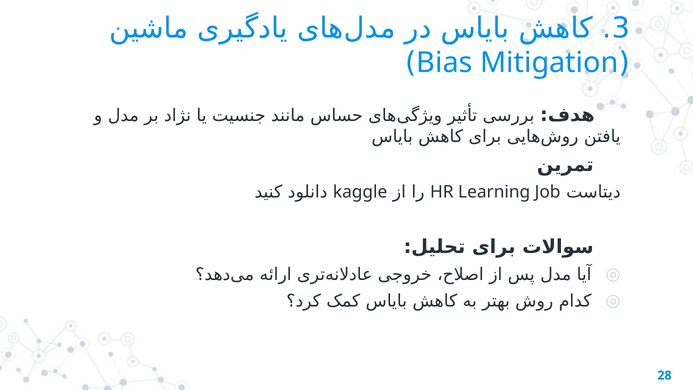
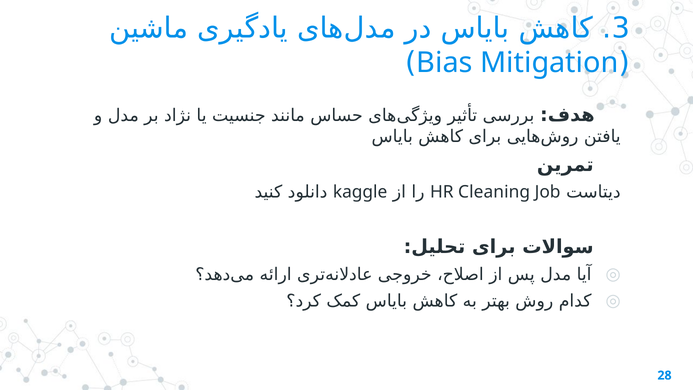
Learning: Learning -> Cleaning (494, 192)
